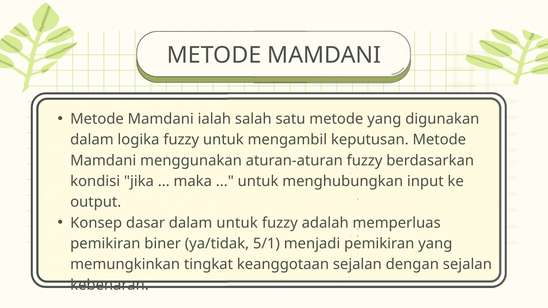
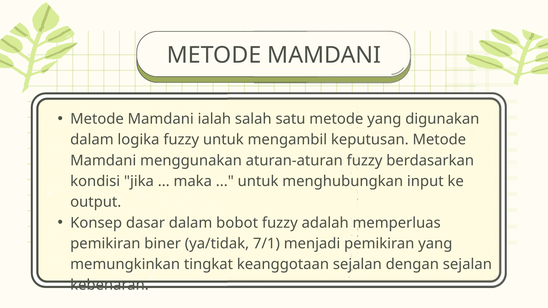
dalam untuk: untuk -> bobot (237, 223)
5/1: 5/1 -> 7/1 (266, 244)
